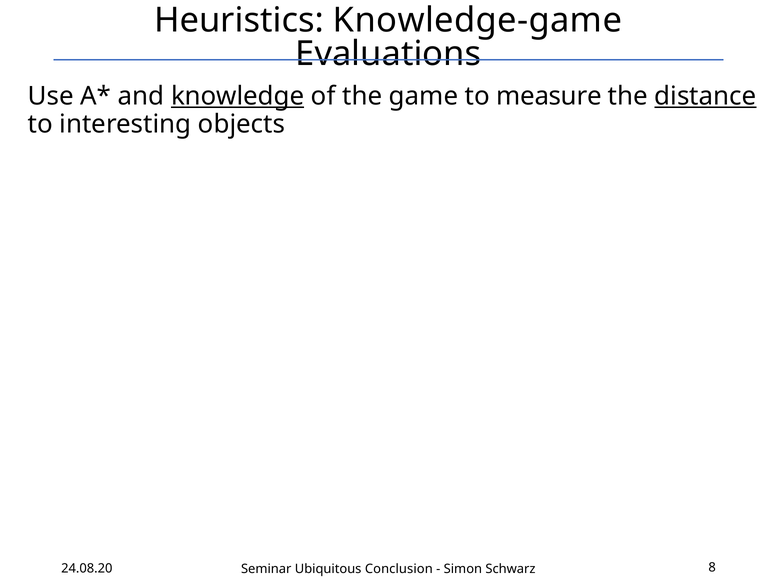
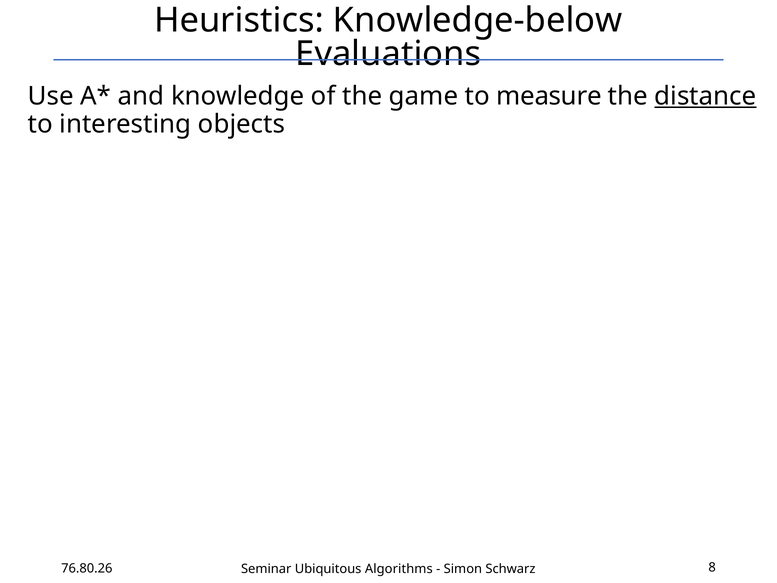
Knowledge-game: Knowledge-game -> Knowledge-below (478, 20)
knowledge underline: present -> none (238, 96)
24.08.20: 24.08.20 -> 76.80.26 (87, 568)
Conclusion: Conclusion -> Algorithms (399, 569)
